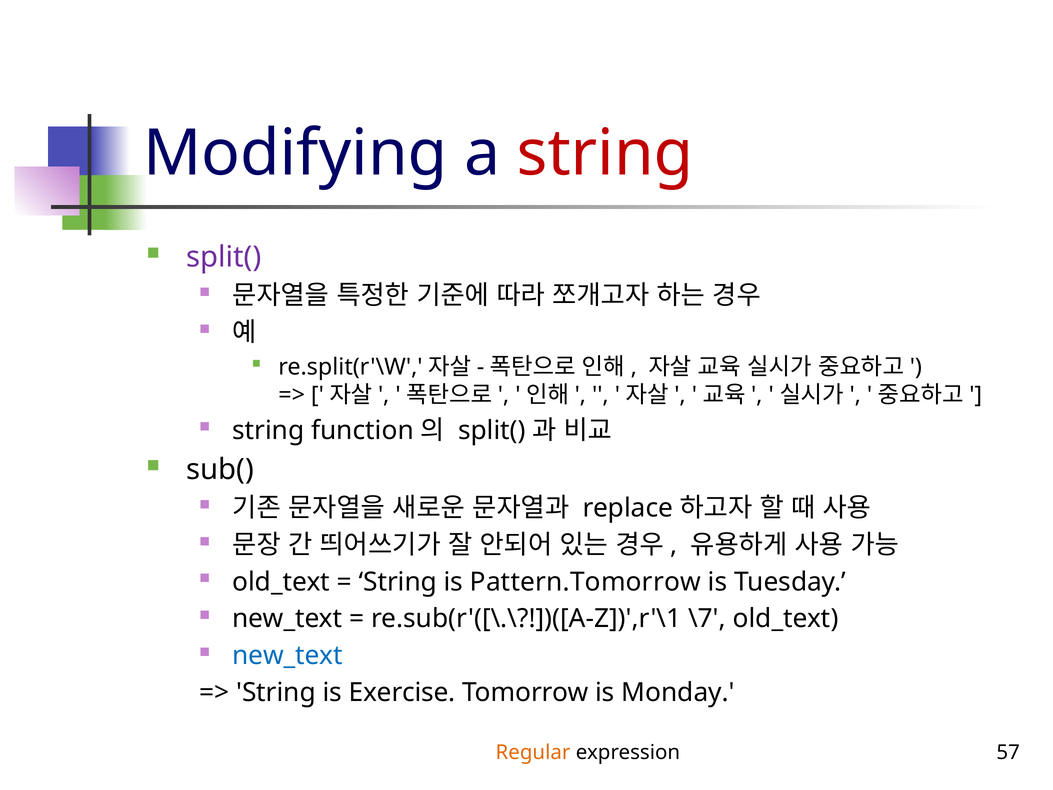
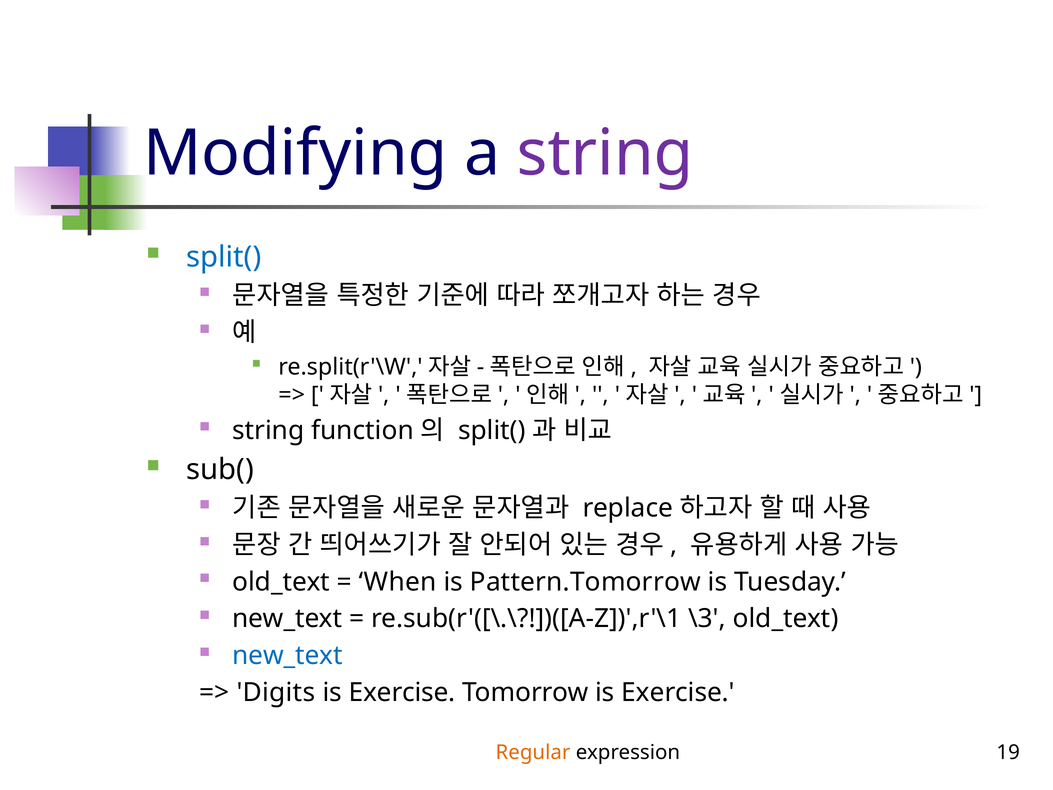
string colour: red -> purple (605, 154)
split( colour: purple -> blue (224, 257)
String: String -> When (398, 582)
\7: \7 -> \3 (707, 619)
String: String -> Digits (276, 692)
Tomorrow is Monday: Monday -> Exercise (678, 692)
57: 57 -> 19 (1008, 752)
